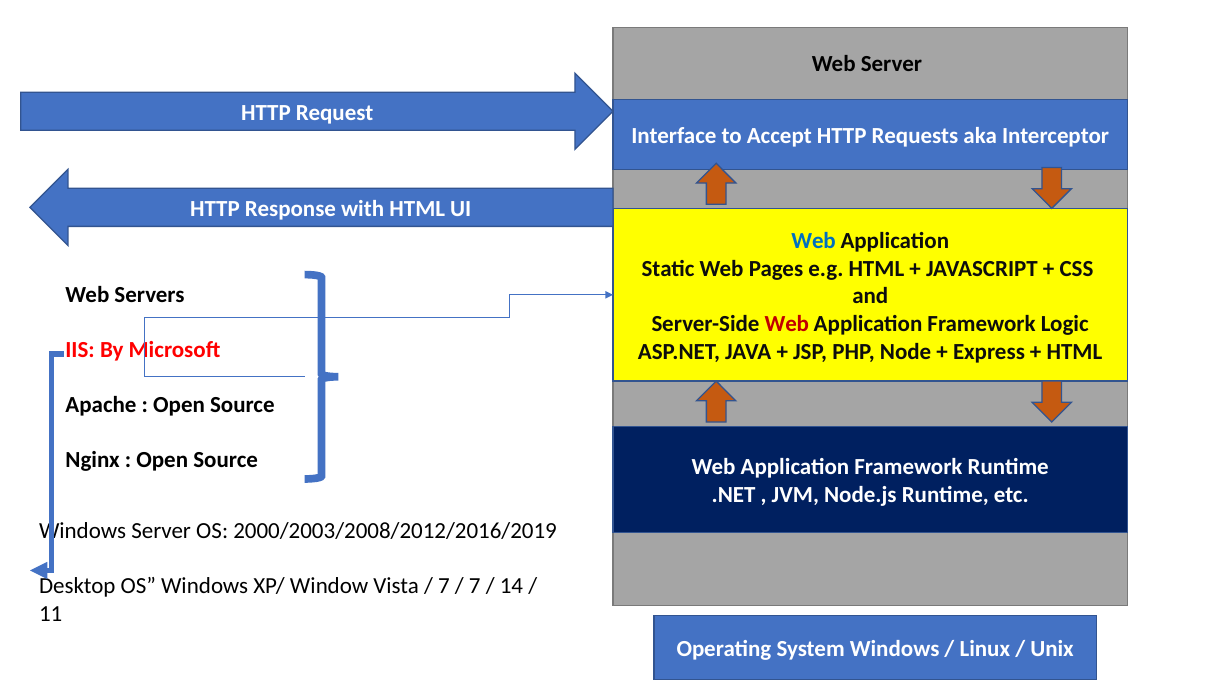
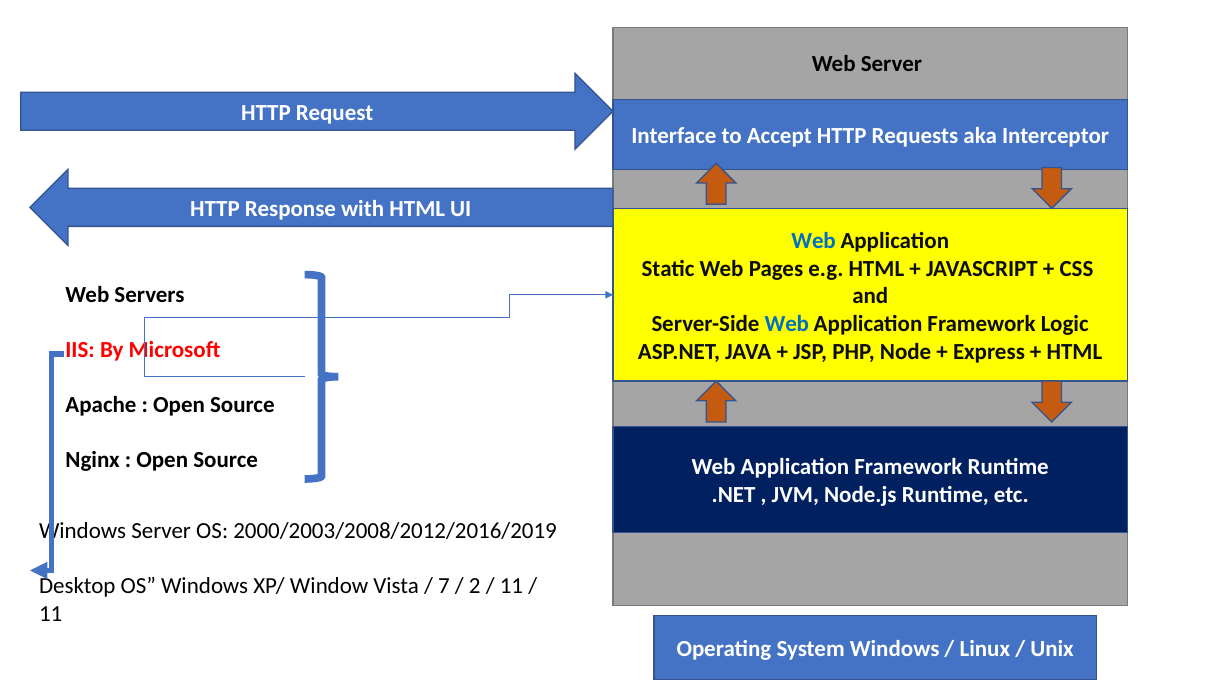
Web colour: red -> blue (787, 324)
7: 7 -> 2 (475, 585)
14: 14 -> 11 (511, 585)
